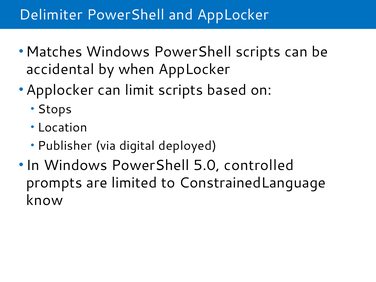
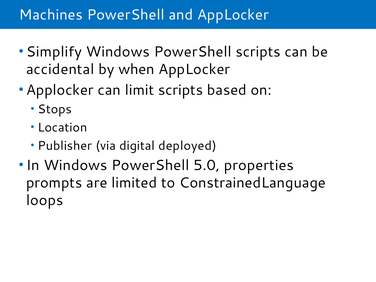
Delimiter: Delimiter -> Machines (51, 15)
Matches: Matches -> Simplify (54, 52)
controlled: controlled -> properties (259, 165)
know: know -> loops (45, 200)
